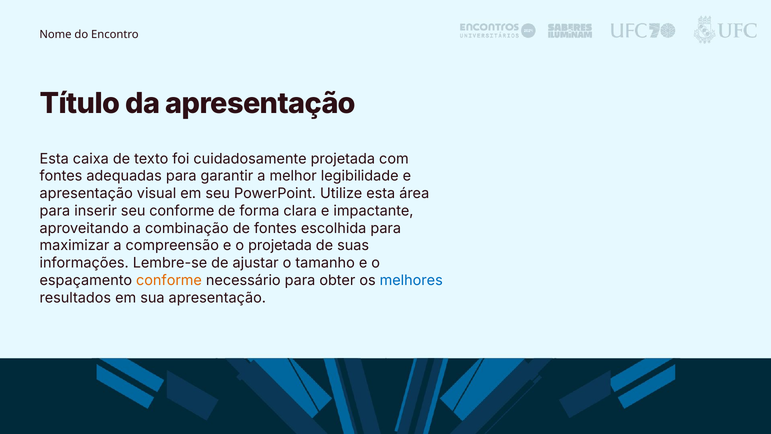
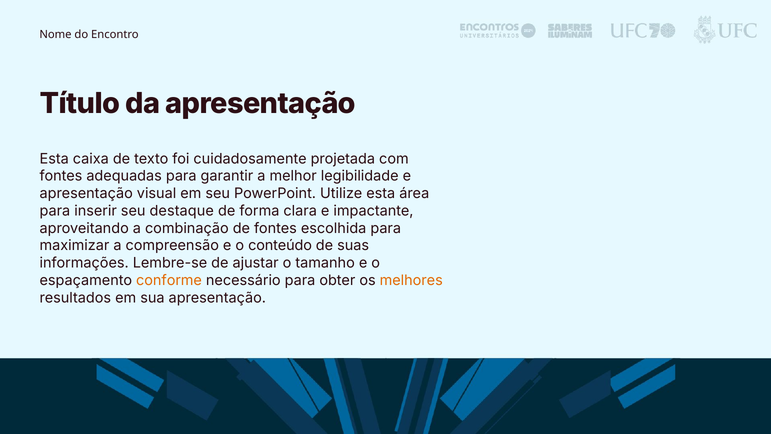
seu conforme: conforme -> destaque (182, 211)
o projetada: projetada -> conteúdo (280, 245)
melhores colour: blue -> orange (411, 280)
